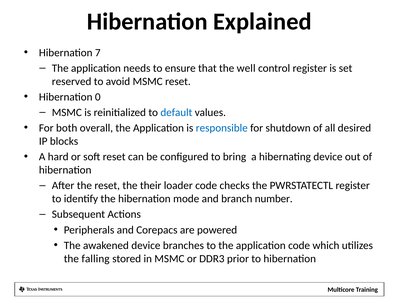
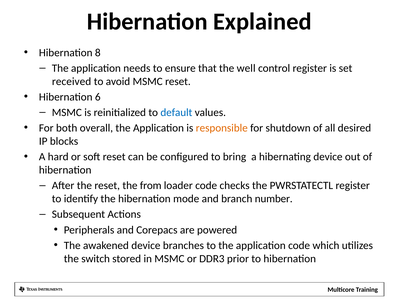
7: 7 -> 8 (98, 53)
reserved: reserved -> received (72, 81)
0: 0 -> 6 (98, 97)
responsible colour: blue -> orange (222, 128)
their: their -> from (151, 186)
falling: falling -> switch (96, 259)
